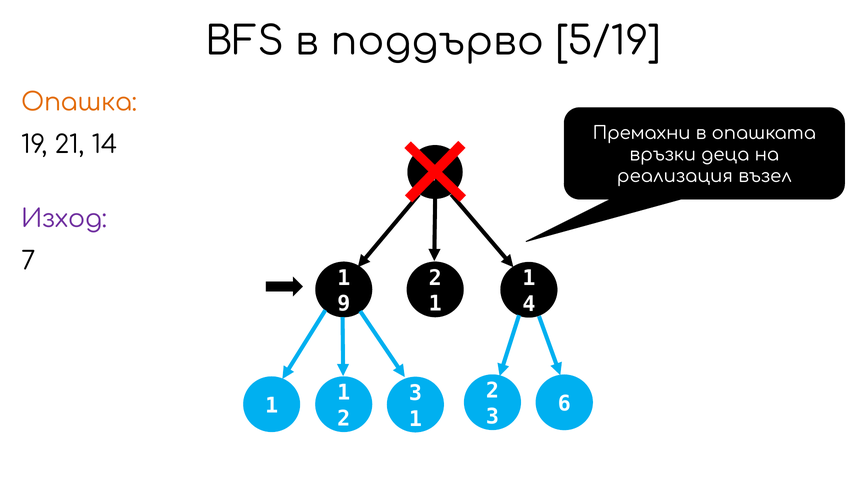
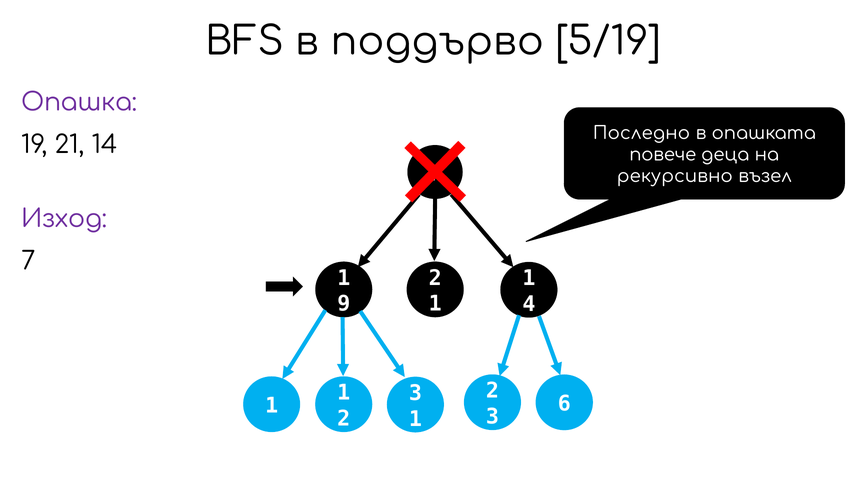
Опашка colour: orange -> purple (79, 102)
Премахни: Премахни -> Последно (641, 133)
връзки: връзки -> повече (663, 155)
реализация: реализация -> рекурсивно (675, 176)
